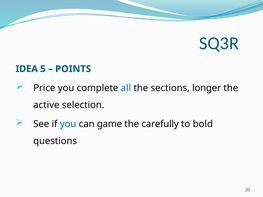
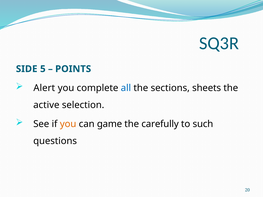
IDEA: IDEA -> SIDE (27, 69)
Price: Price -> Alert (44, 88)
longer: longer -> sheets (207, 88)
you colour: blue -> orange (68, 124)
bold: bold -> such (203, 124)
